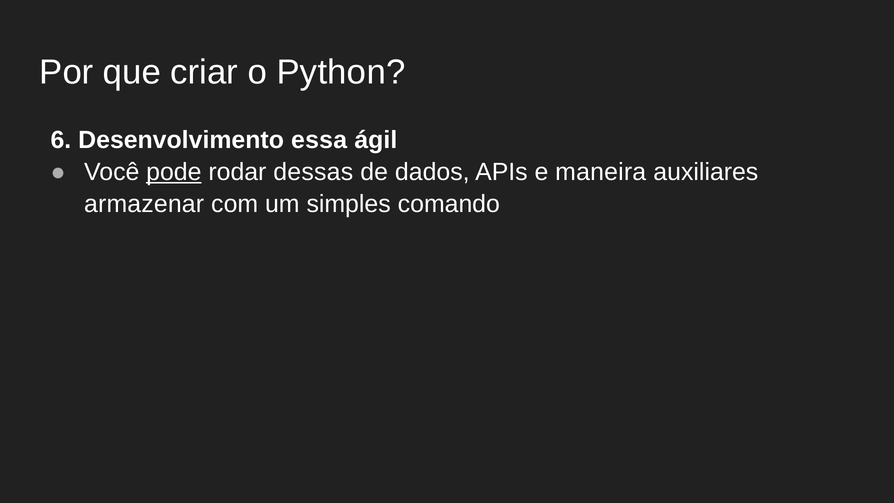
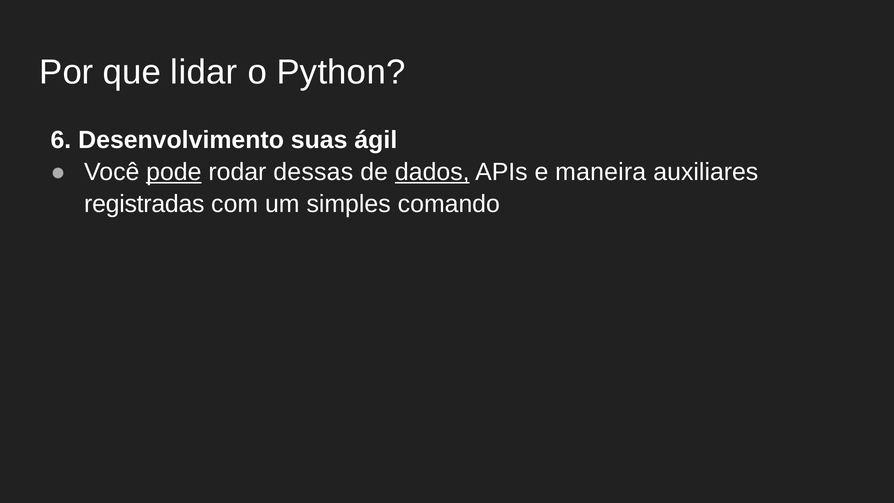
criar: criar -> lidar (204, 72)
essa: essa -> suas (319, 140)
dados underline: none -> present (432, 172)
armazenar: armazenar -> registradas (144, 204)
